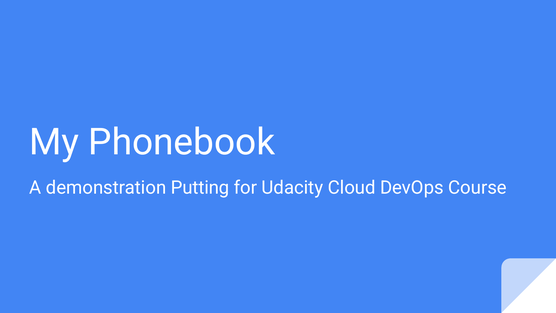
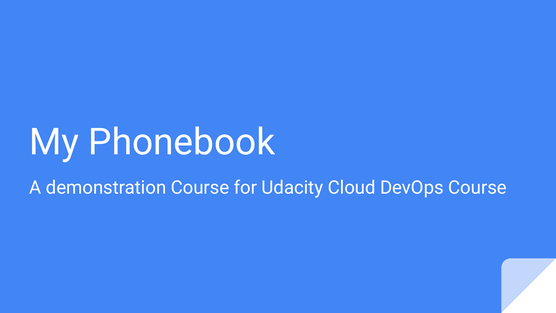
demonstration Putting: Putting -> Course (200, 188)
